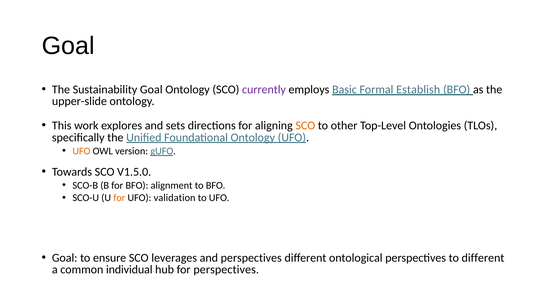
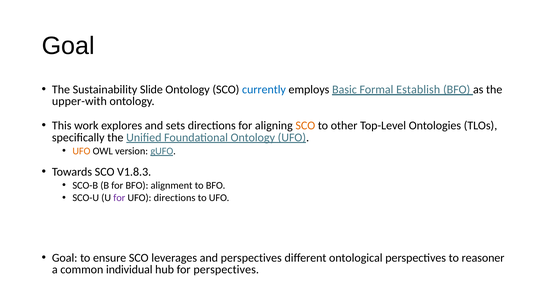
Sustainability Goal: Goal -> Slide (151, 89)
currently colour: purple -> blue (264, 89)
upper-slide: upper-slide -> upper-with (79, 101)
V1.5.0: V1.5.0 -> V1.8.3 (134, 172)
for colour: orange -> purple (119, 198)
UFO validation: validation -> directions (175, 198)
to different: different -> reasoner (483, 258)
